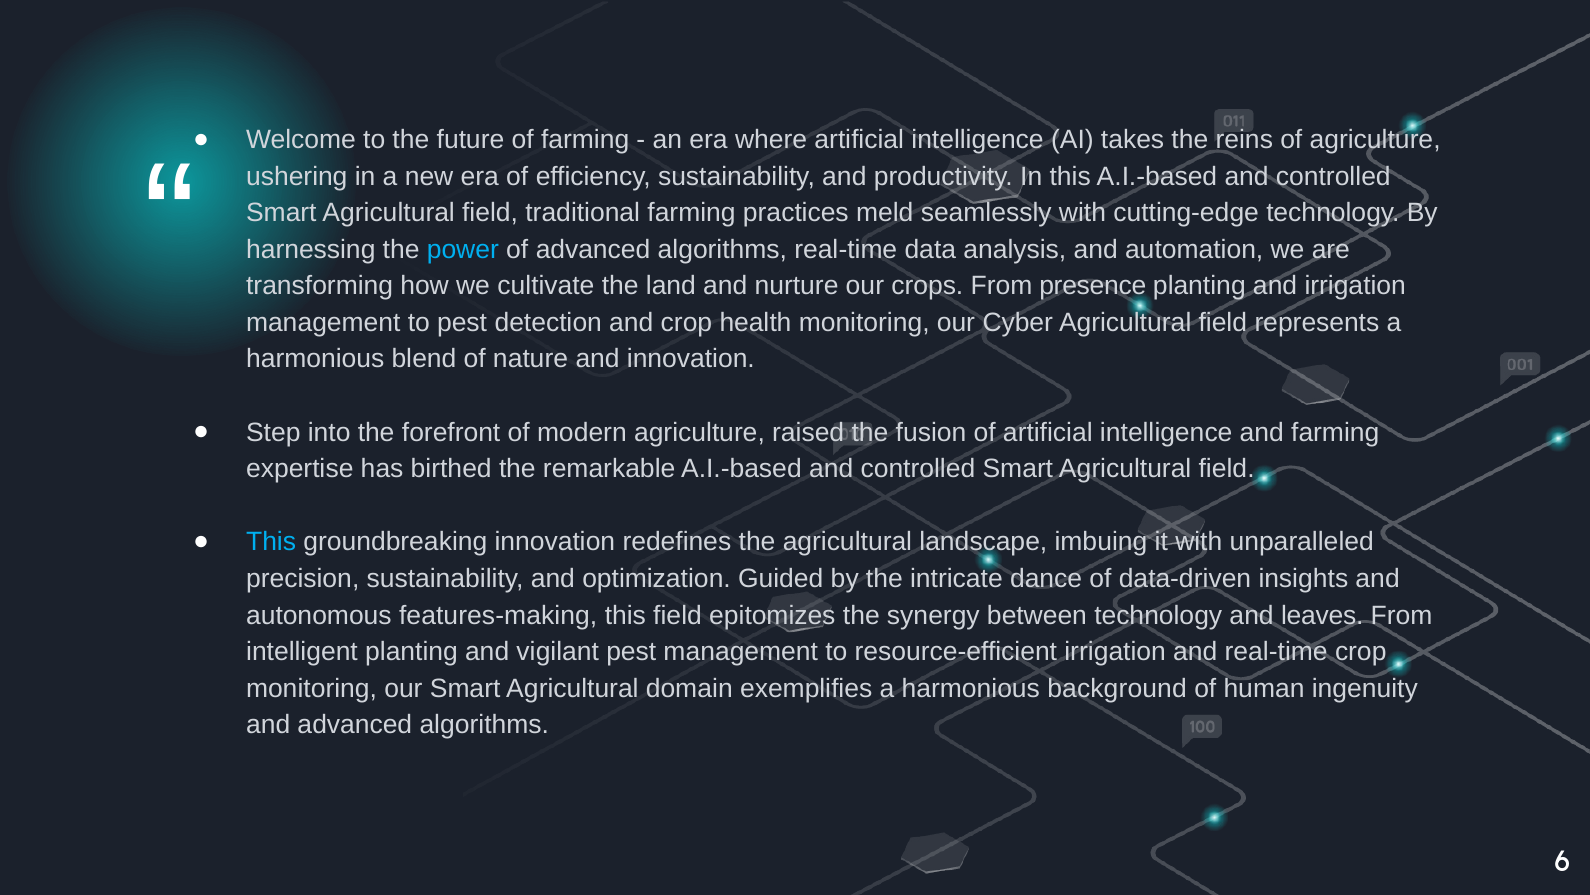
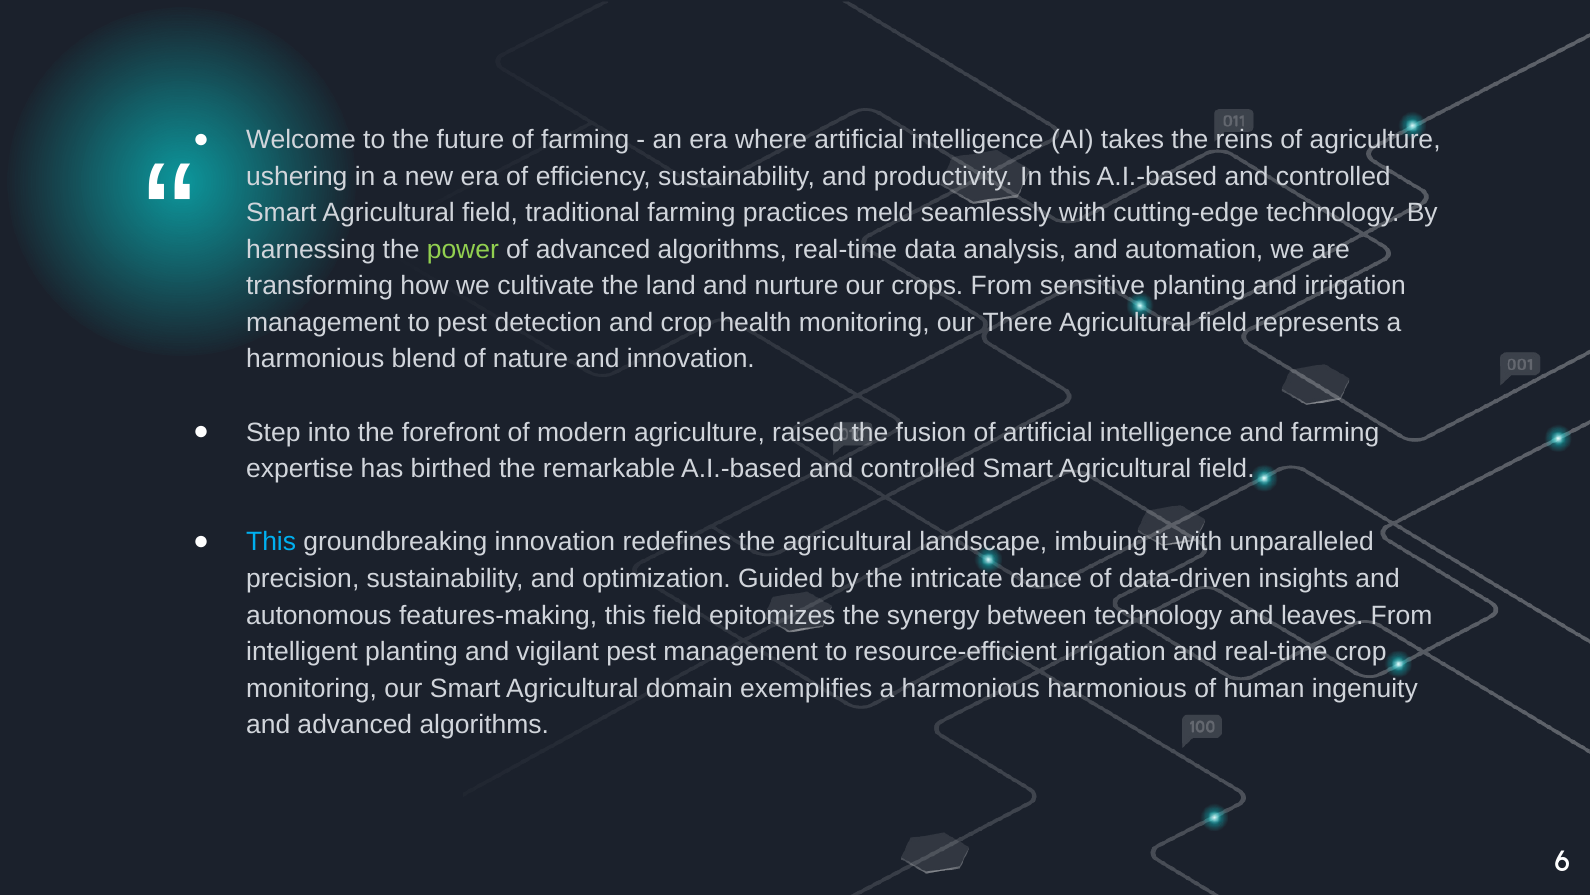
power colour: light blue -> light green (463, 249)
presence: presence -> sensitive (1093, 286)
Cyber: Cyber -> There (1018, 322)
harmonious background: background -> harmonious (1117, 688)
